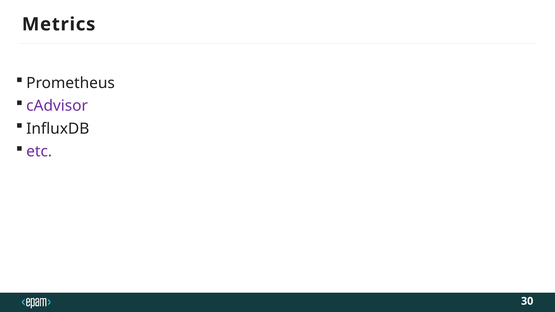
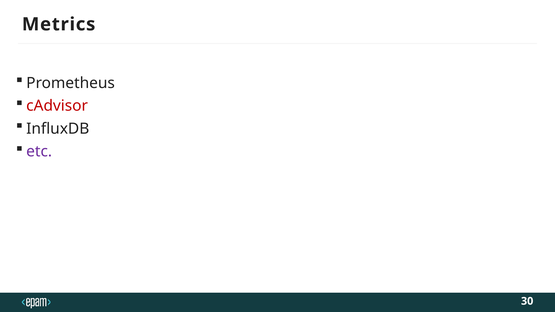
cAdvisor colour: purple -> red (57, 106)
